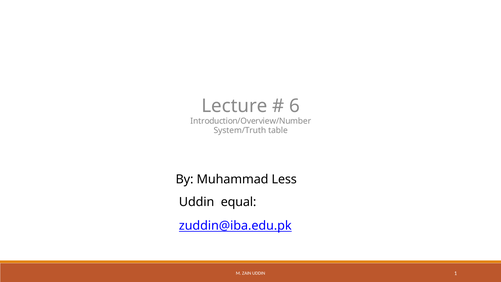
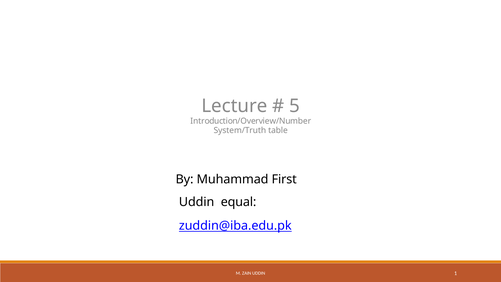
6: 6 -> 5 (295, 106)
Less: Less -> First (284, 179)
